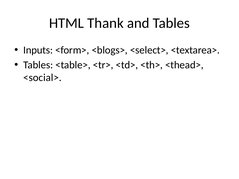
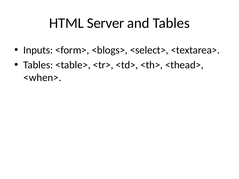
Thank: Thank -> Server (106, 23)
<social>: <social> -> <when> (42, 78)
